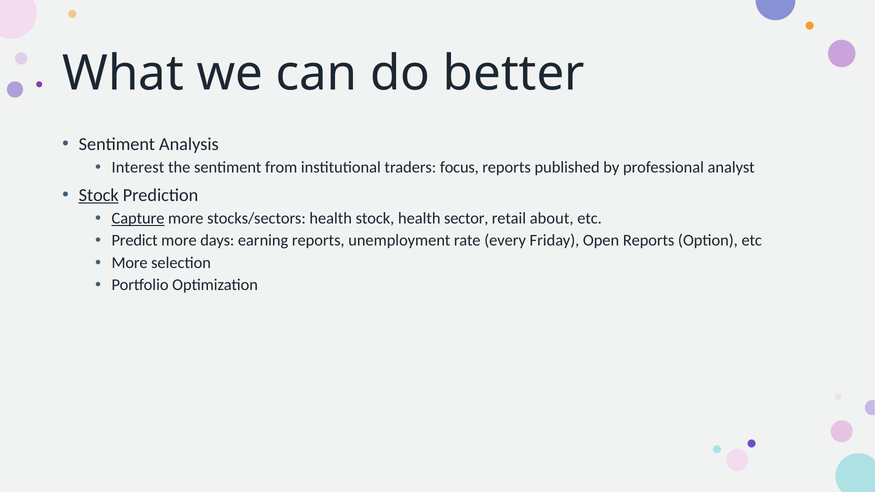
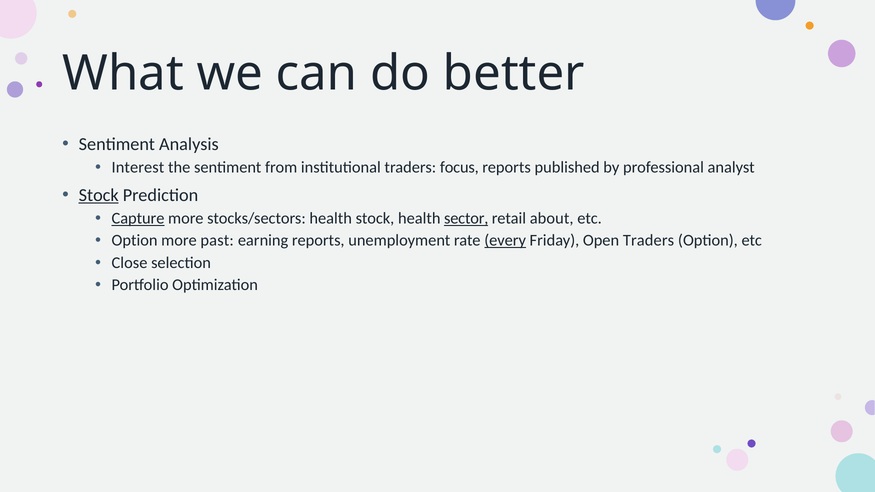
sector underline: none -> present (466, 218)
Predict: Predict -> Option (135, 241)
days: days -> past (217, 241)
every underline: none -> present (505, 241)
Open Reports: Reports -> Traders (649, 241)
More: More -> Close (129, 263)
